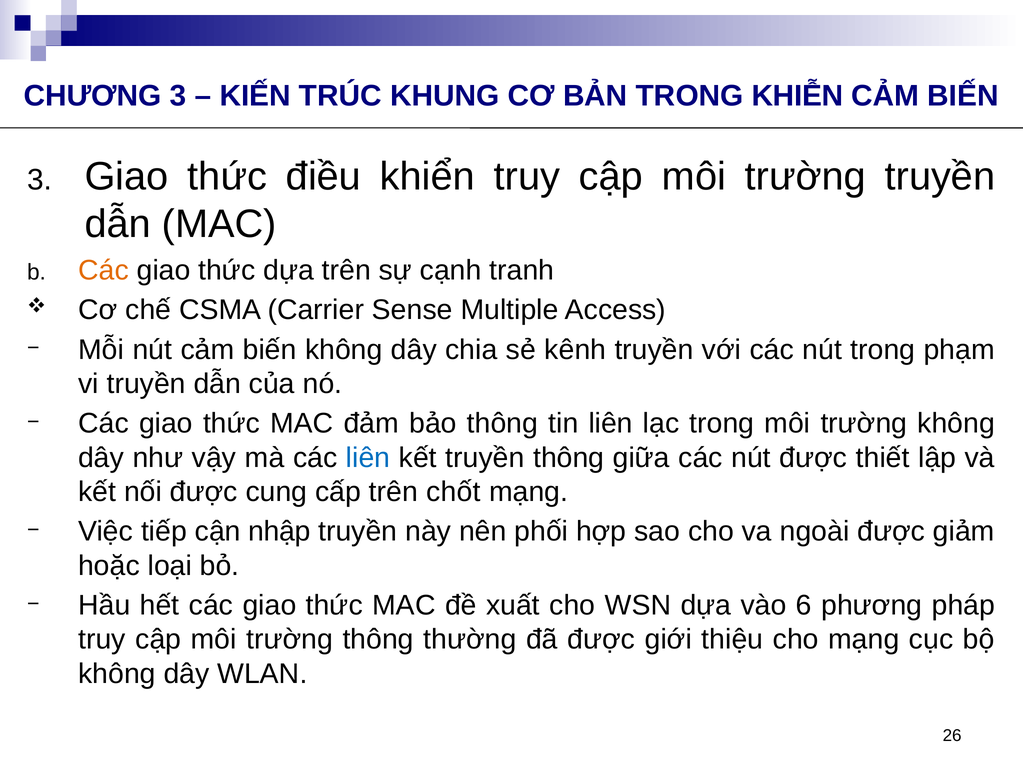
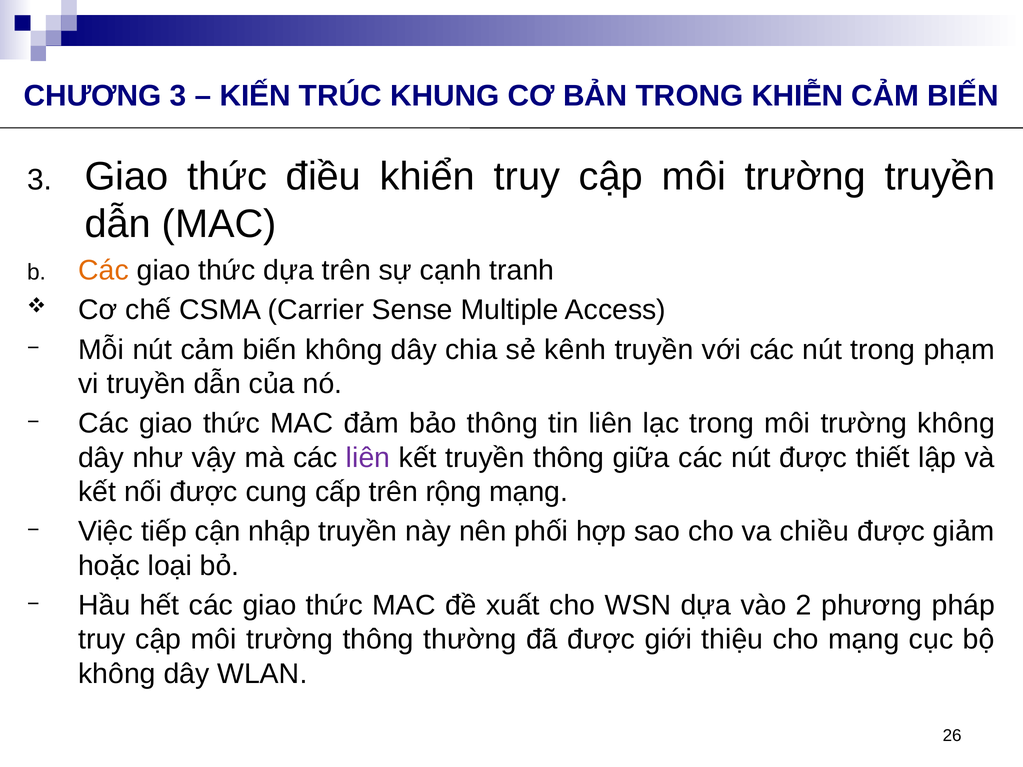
liên colour: blue -> purple (368, 458)
chốt: chốt -> rộng (454, 492)
ngoài: ngoài -> chiều (814, 532)
6: 6 -> 2 (804, 606)
